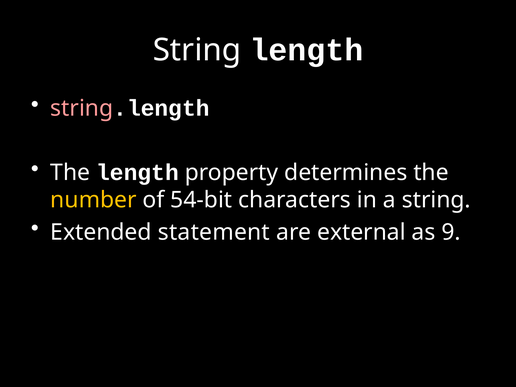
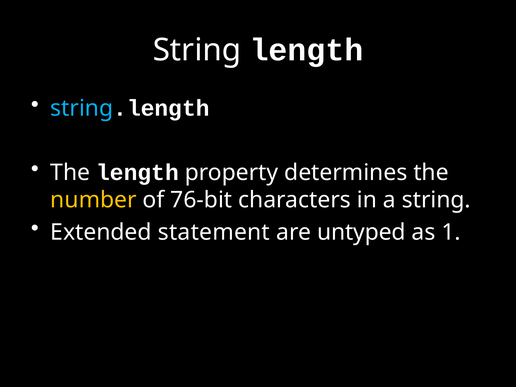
string colour: pink -> light blue (82, 108)
54-bit: 54-bit -> 76-bit (201, 200)
external: external -> untyped (361, 232)
9: 9 -> 1 (451, 232)
